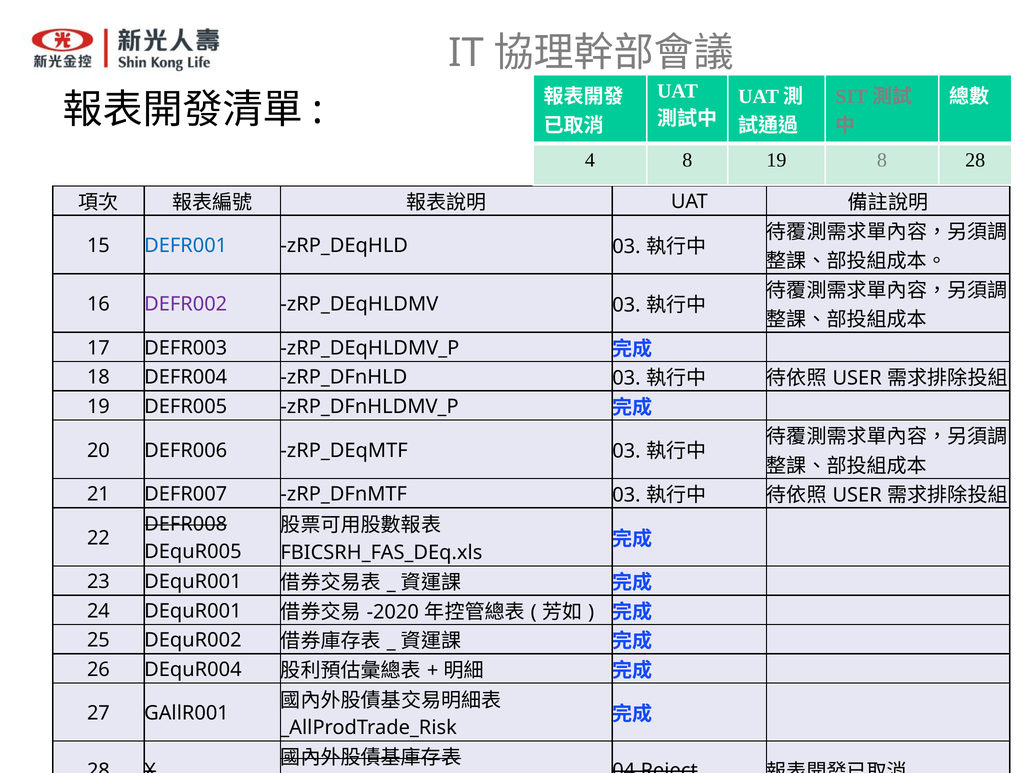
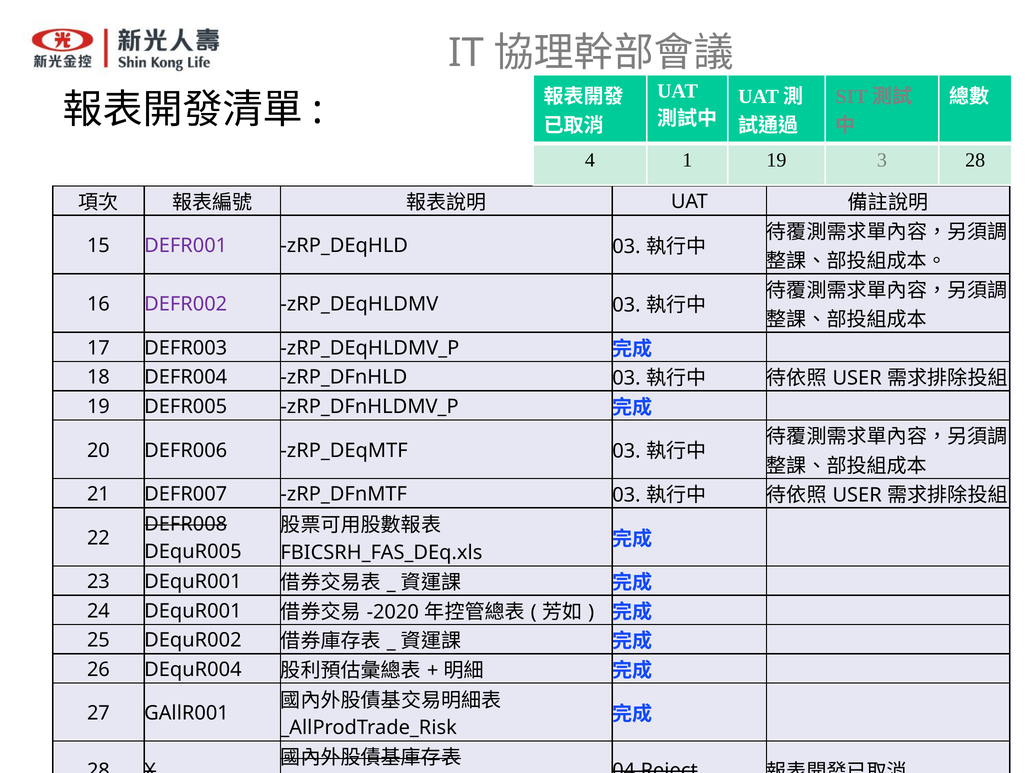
4 8: 8 -> 1 (687, 160)
19 8: 8 -> 3 (882, 160)
DEFR001 colour: blue -> purple (186, 246)
